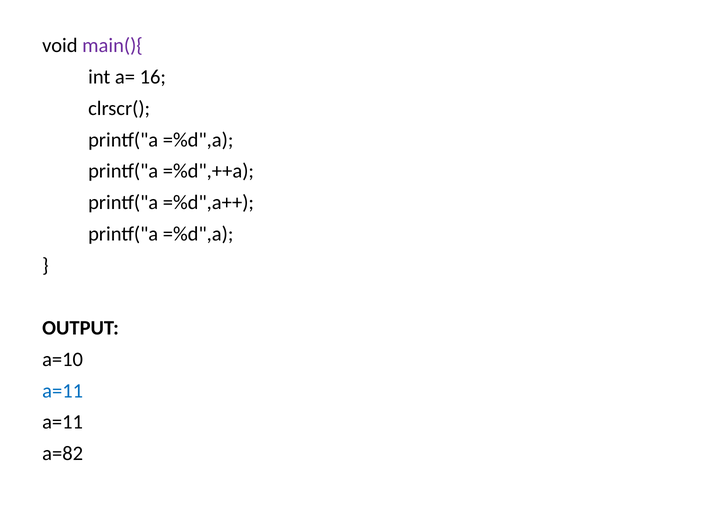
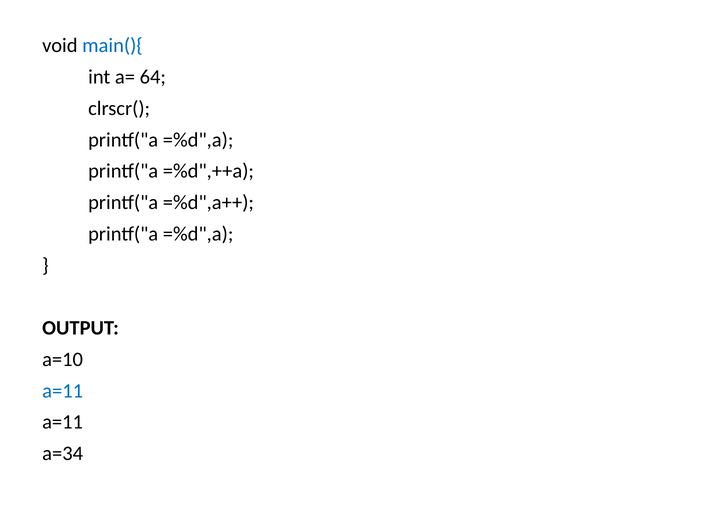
main(){ colour: purple -> blue (113, 46)
16: 16 -> 64 (153, 77)
a=82: a=82 -> a=34 (63, 454)
